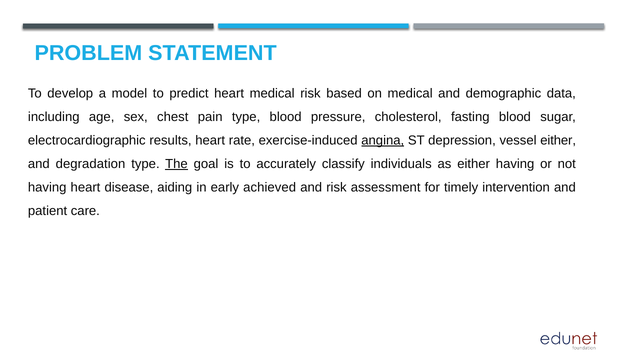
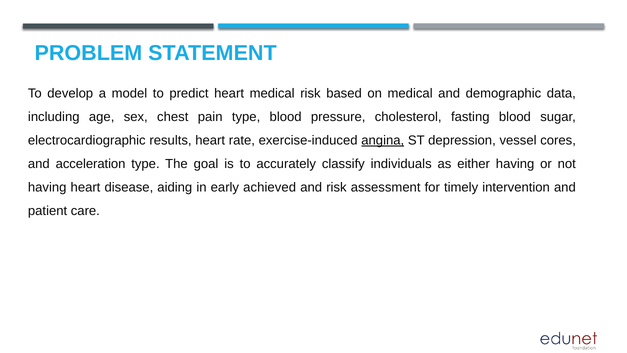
vessel either: either -> cores (558, 140)
degradation: degradation -> acceleration (91, 164)
The underline: present -> none (177, 164)
